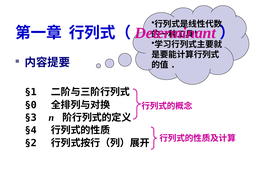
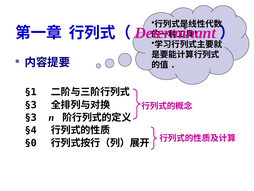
§0: §0 -> §3 (31, 105)
§2: §2 -> §0 (31, 143)
